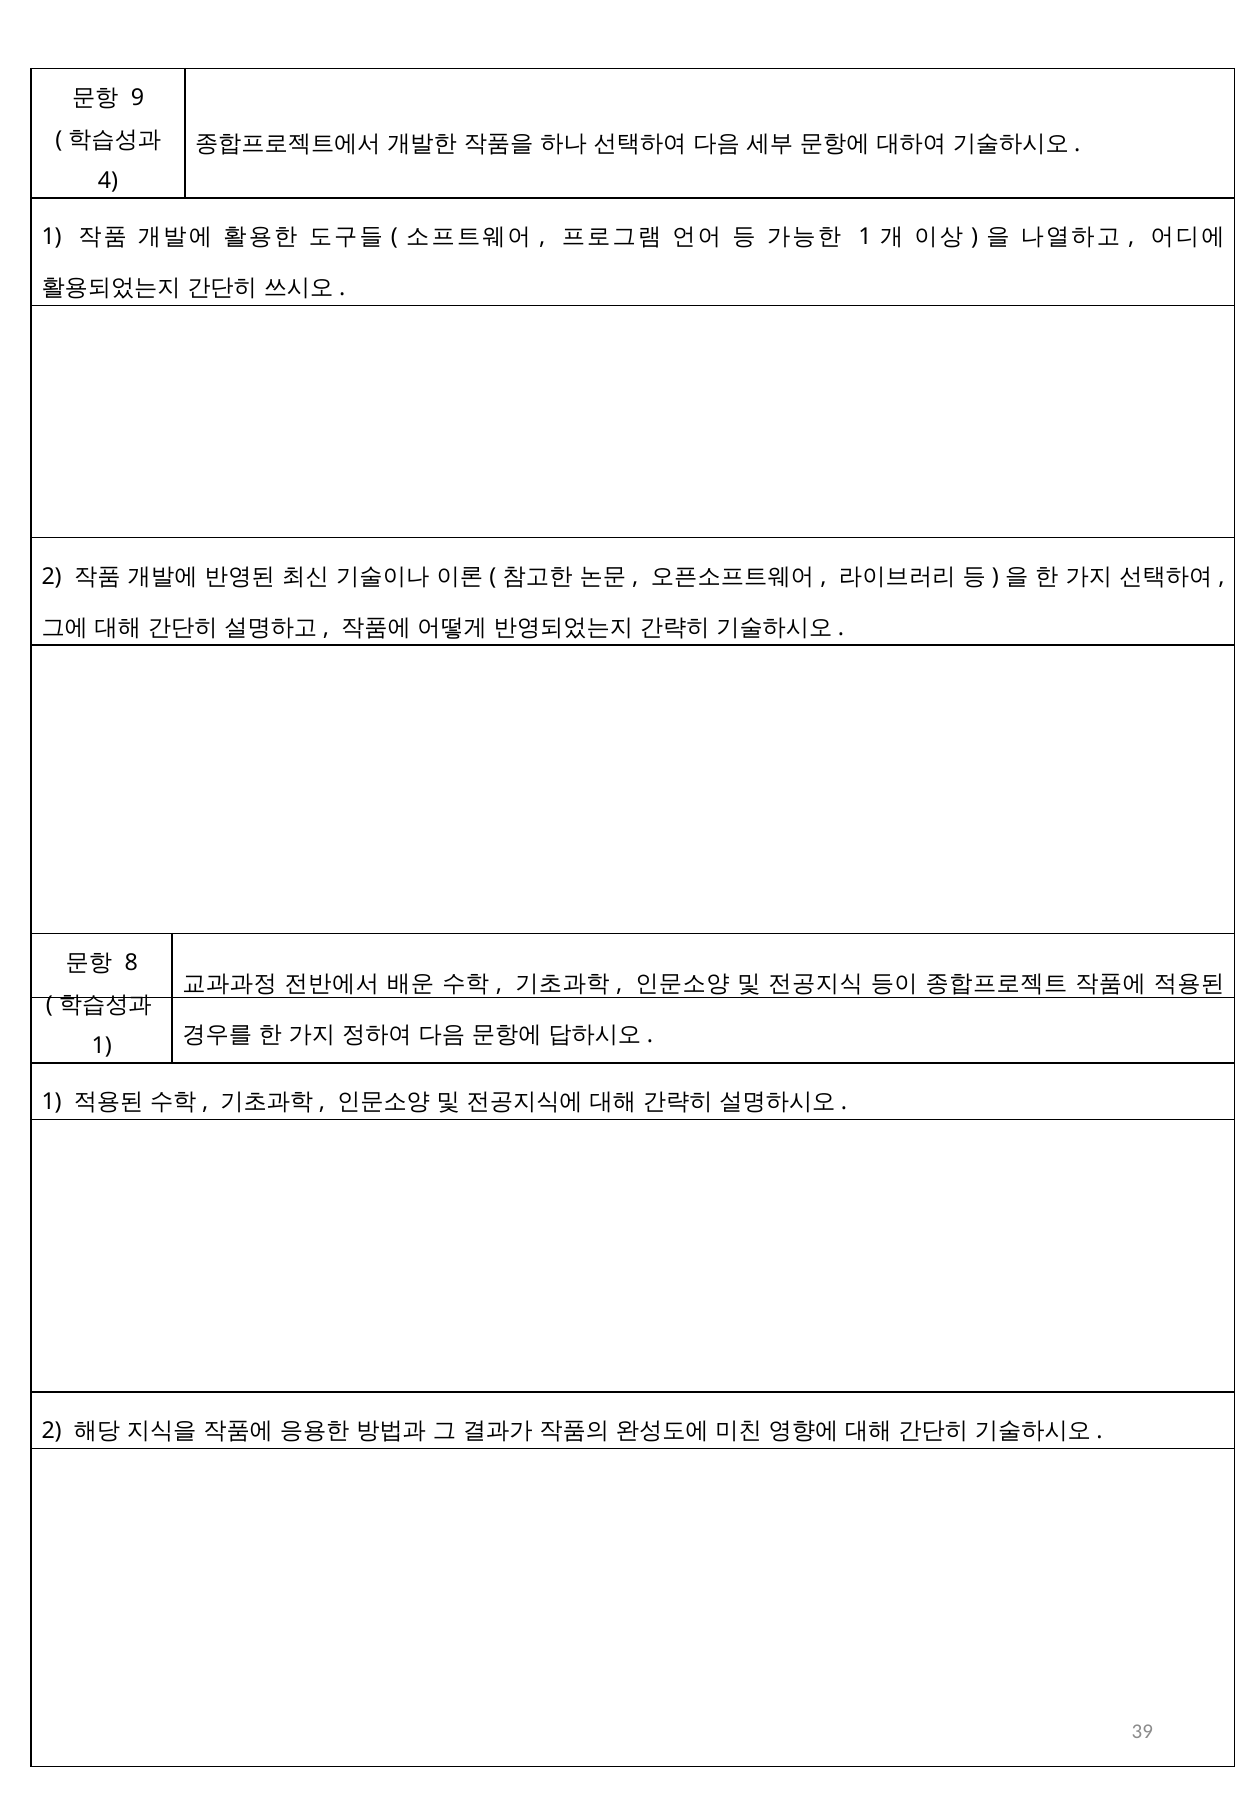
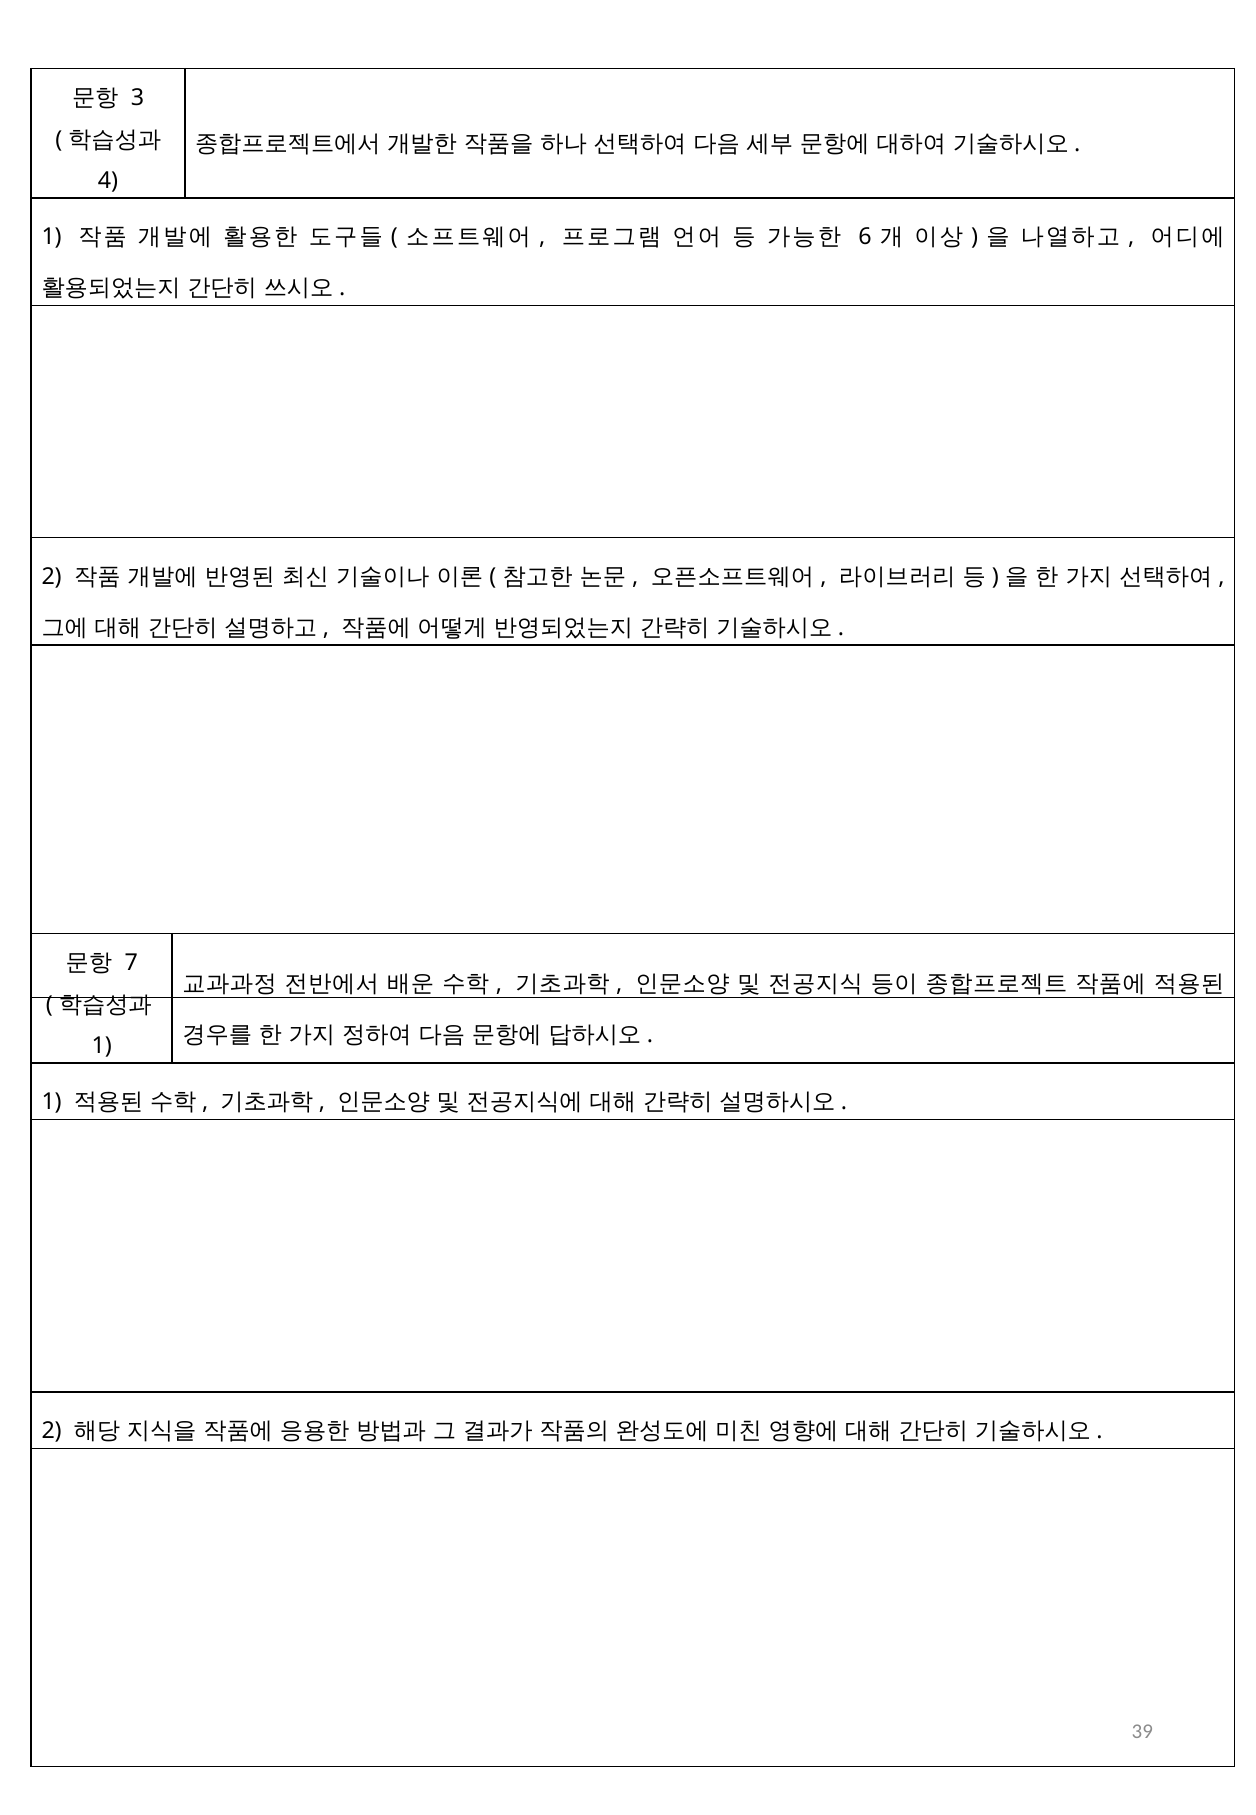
9: 9 -> 3 (138, 98)
1: 1 -> 6 (865, 237)
8: 8 -> 7 (131, 963)
